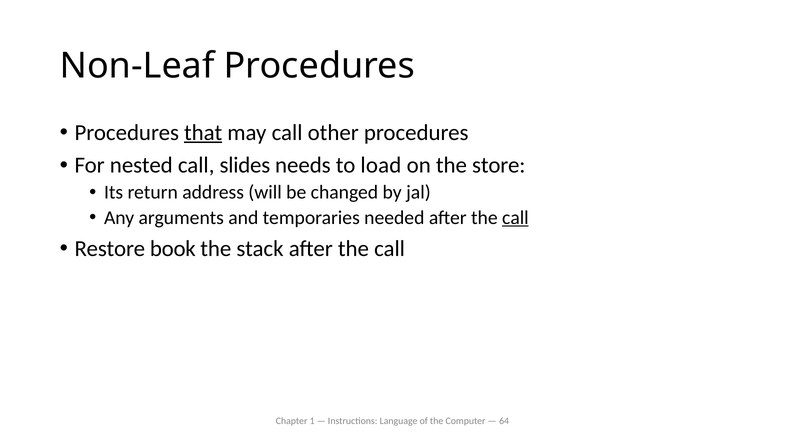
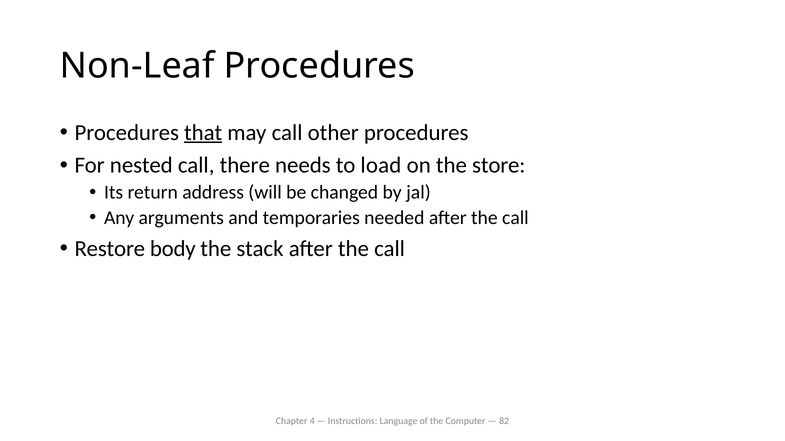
slides: slides -> there (245, 166)
call underline: present -> none (515, 218)
book: book -> body (173, 249)
1: 1 -> 4 (312, 422)
64: 64 -> 82 (504, 422)
